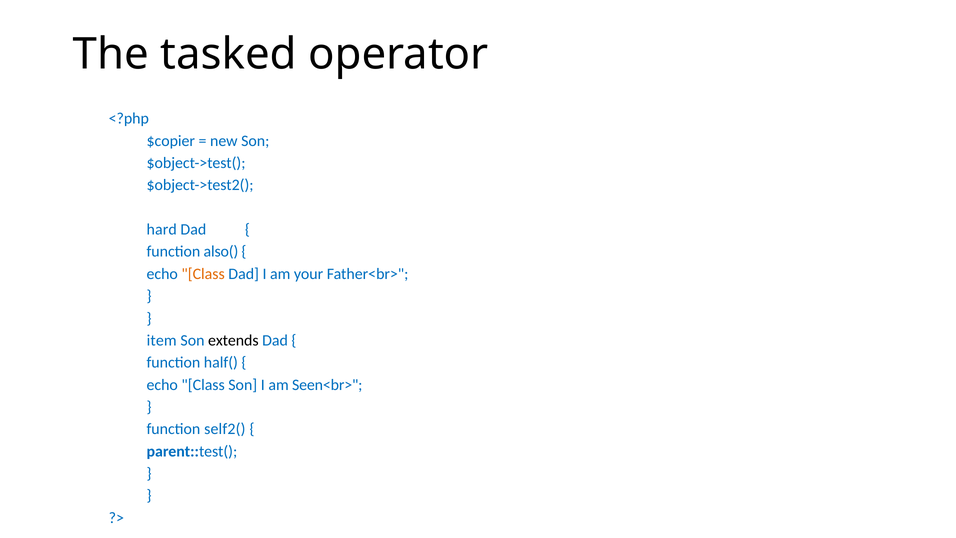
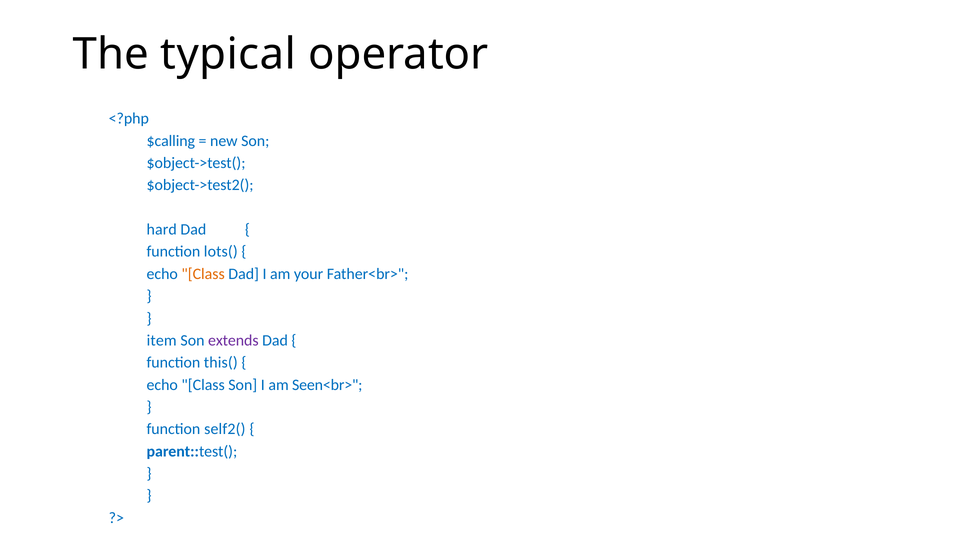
tasked: tasked -> typical (228, 54)
$copier: $copier -> $calling (171, 141)
also(: also( -> lots( (221, 252)
extends colour: black -> purple (233, 340)
half(: half( -> this( (221, 362)
